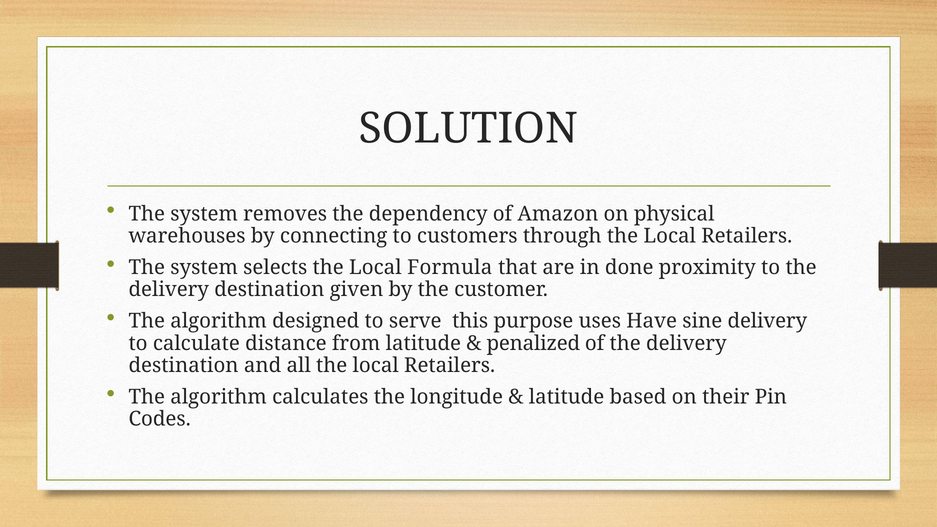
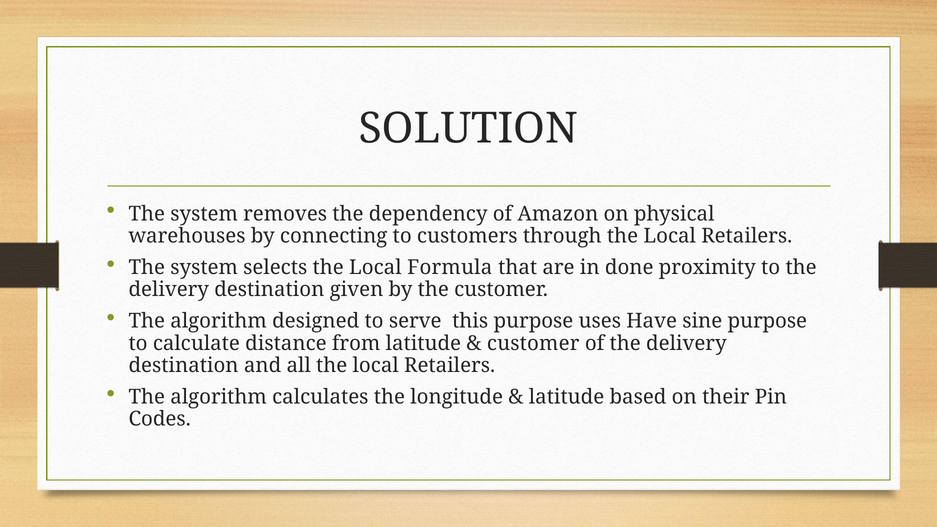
sine delivery: delivery -> purpose (767, 321)
penalized: penalized -> customer (533, 343)
